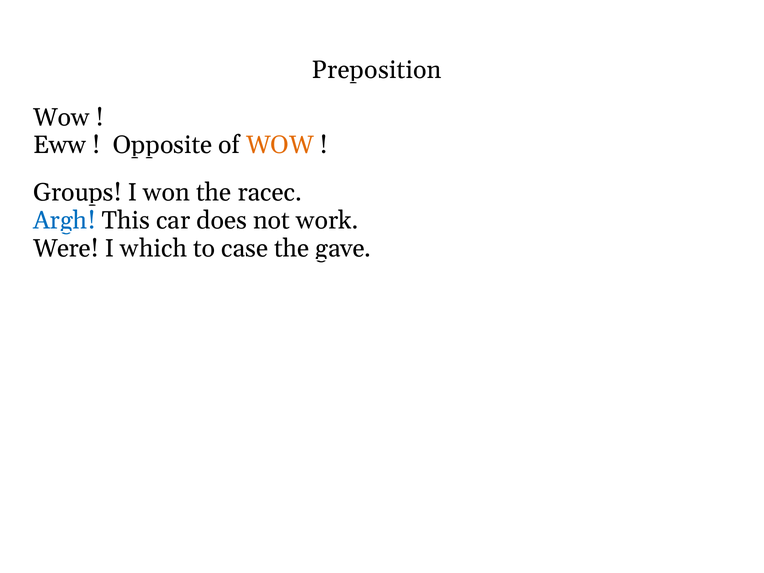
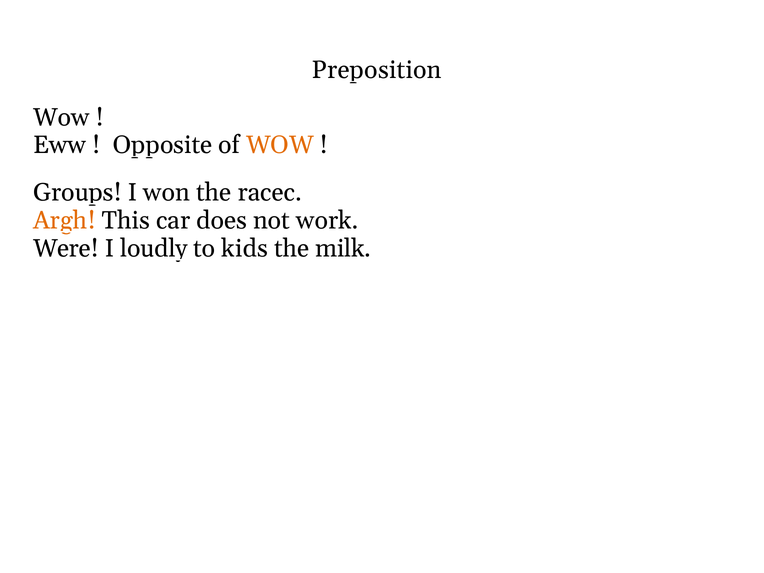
Argh colour: blue -> orange (64, 220)
which: which -> loudly (154, 248)
case: case -> kids (245, 248)
gave: gave -> milk (343, 248)
